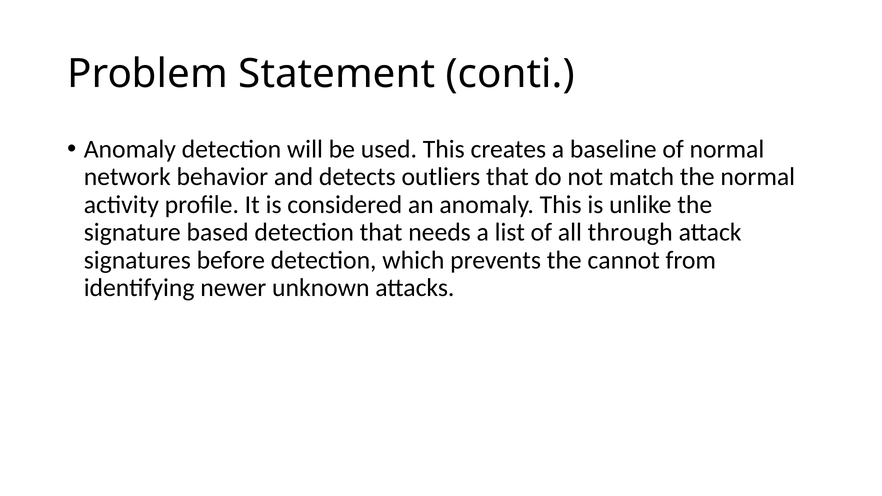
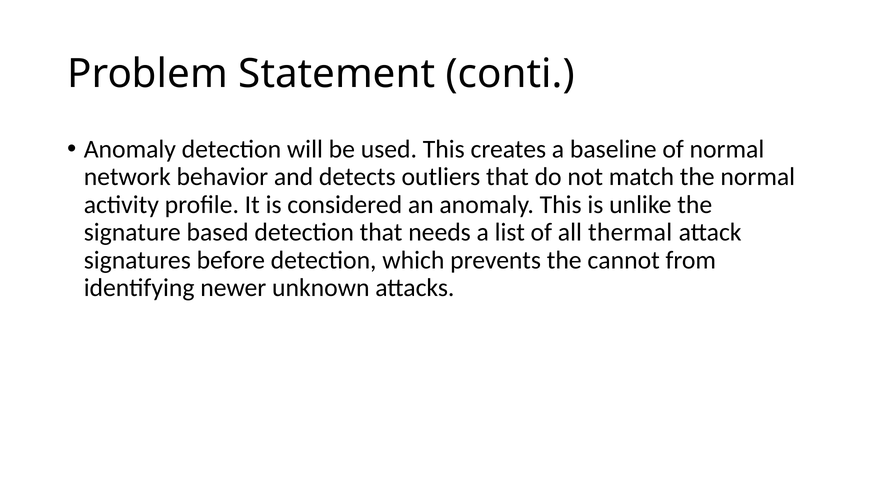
through: through -> thermal (630, 232)
